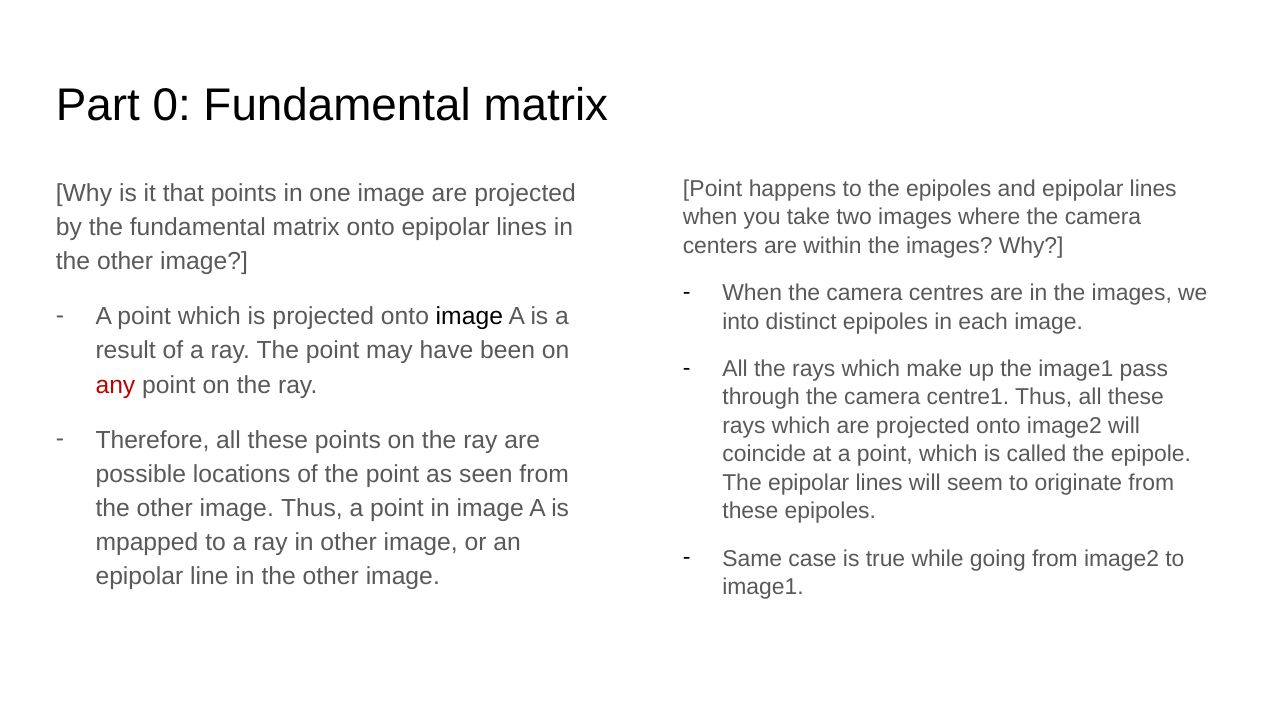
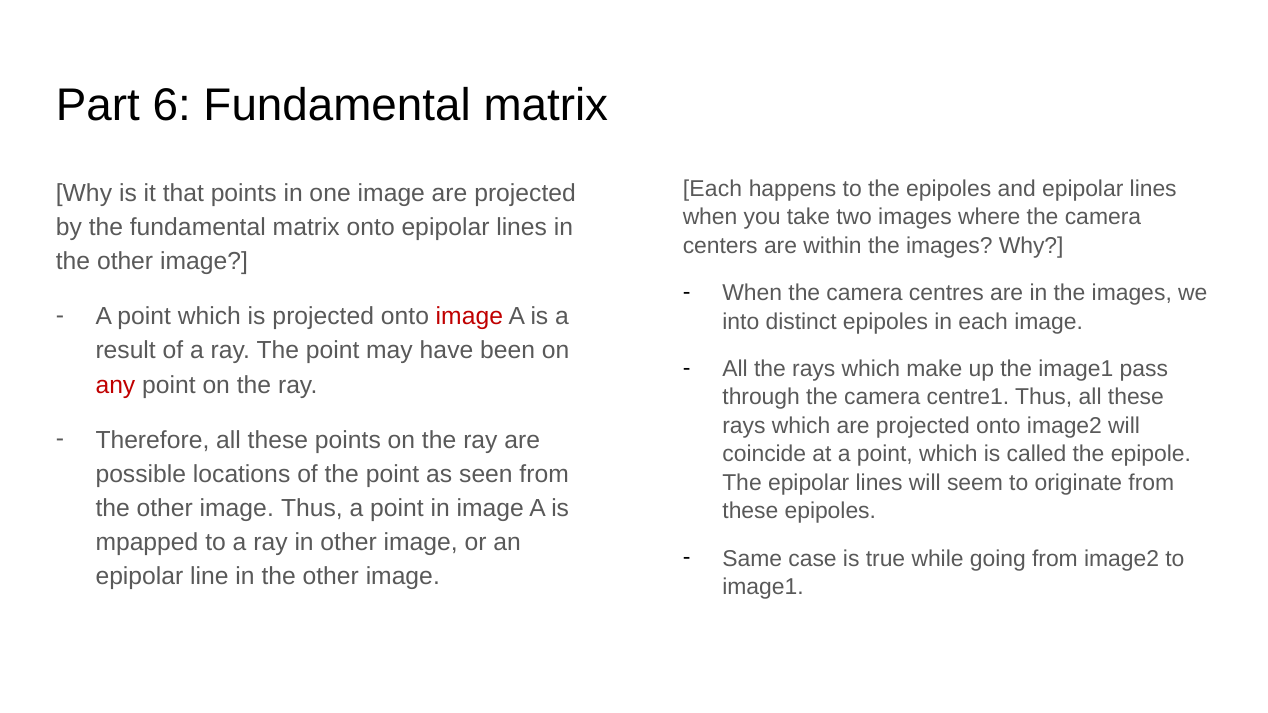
0: 0 -> 6 (172, 105)
Point: Point -> Each (712, 189)
image colour: black -> red (469, 317)
